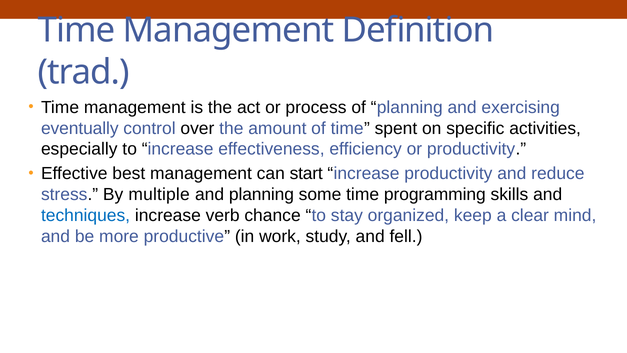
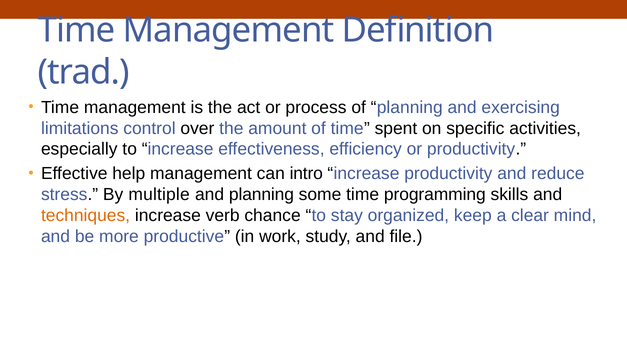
eventually: eventually -> limitations (80, 128)
best: best -> help (129, 174)
start: start -> intro (306, 174)
techniques colour: blue -> orange (86, 215)
fell: fell -> file (406, 236)
